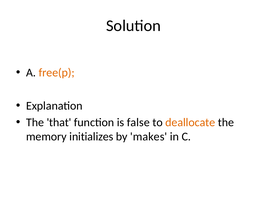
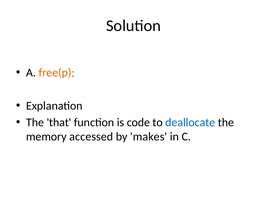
false: false -> code (138, 122)
deallocate colour: orange -> blue (190, 122)
initializes: initializes -> accessed (91, 137)
